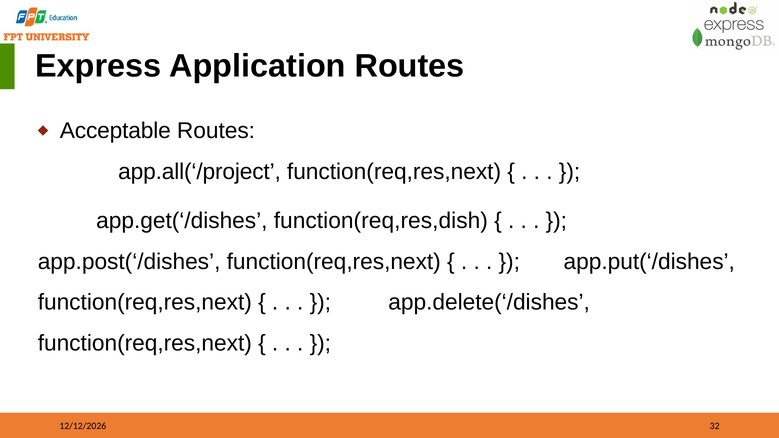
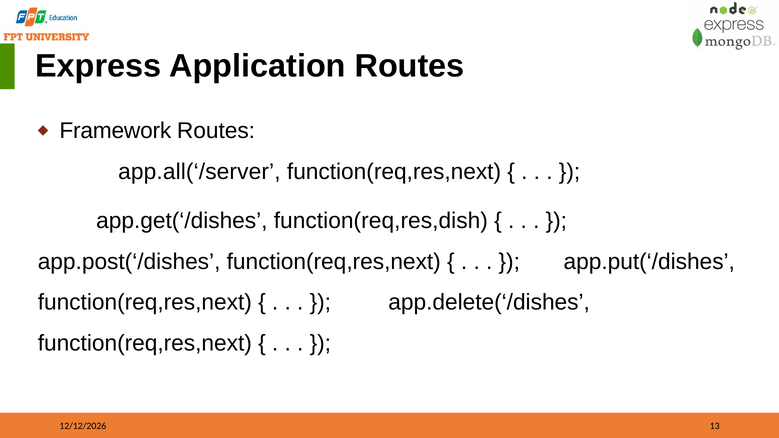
Acceptable: Acceptable -> Framework (115, 131)
app.all(‘/project: app.all(‘/project -> app.all(‘/server (199, 172)
32: 32 -> 13 (715, 426)
